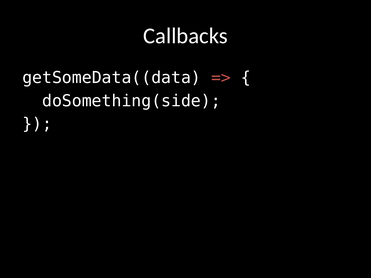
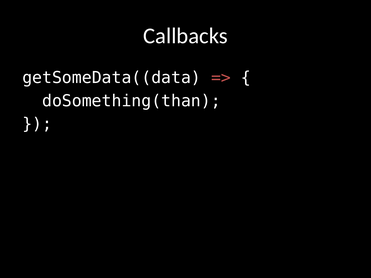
doSomething(side: doSomething(side -> doSomething(than (131, 101)
